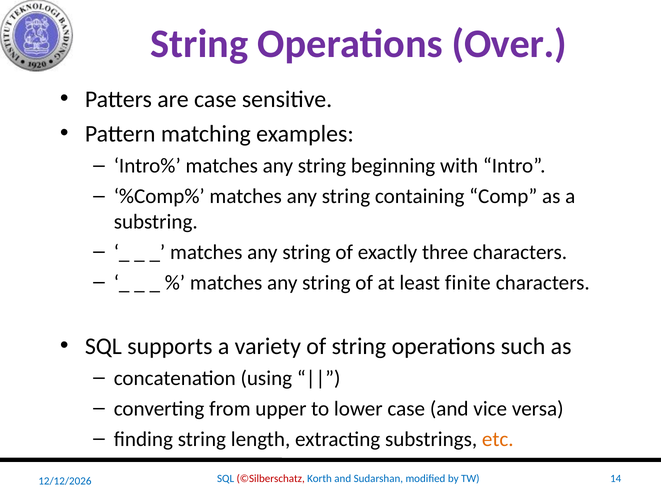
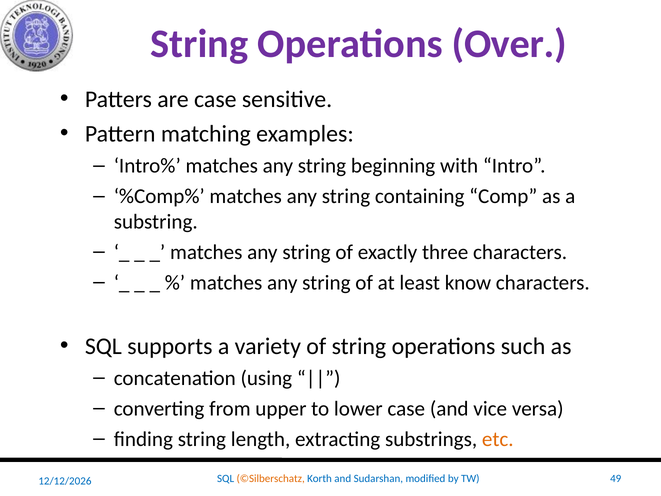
finite: finite -> know (468, 282)
©Silberschatz colour: red -> orange (271, 479)
14: 14 -> 49 (616, 479)
